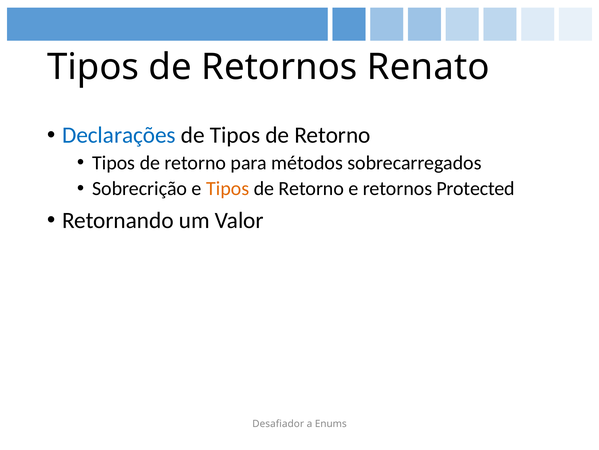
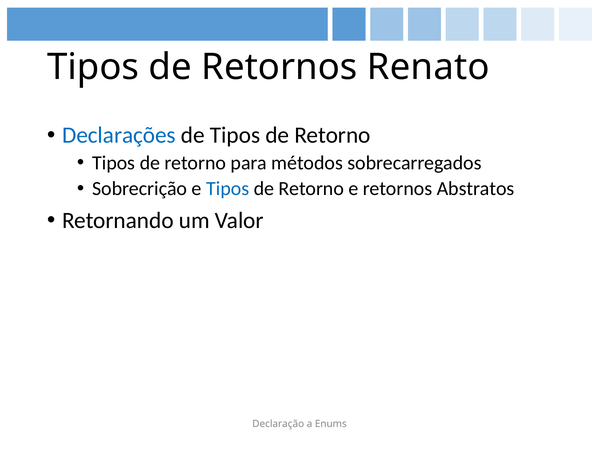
Tipos colour: orange -> blue (228, 188)
Protected: Protected -> Abstratos (476, 188)
Desafiador: Desafiador -> Declaração (278, 423)
